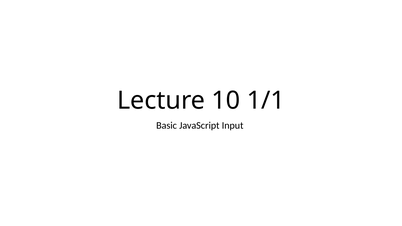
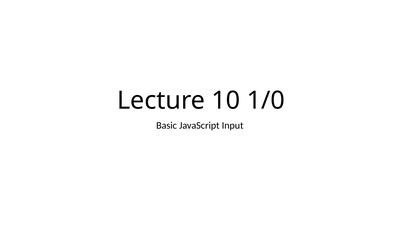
1/1: 1/1 -> 1/0 (266, 100)
